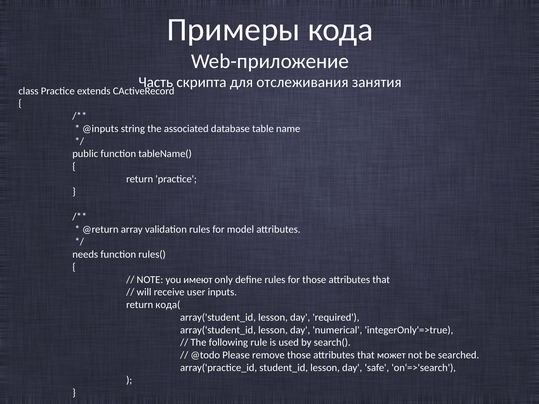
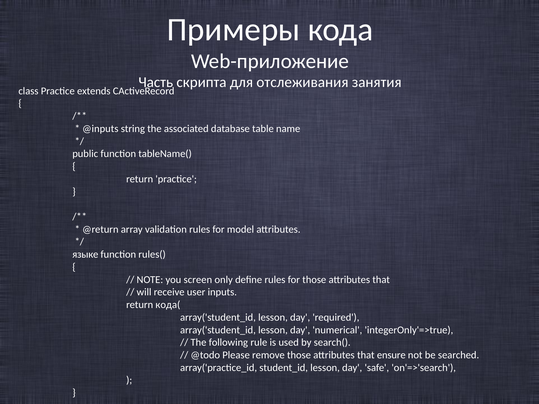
needs: needs -> языке (85, 255)
имеют: имеют -> screen (198, 280)
может: может -> ensure (391, 355)
